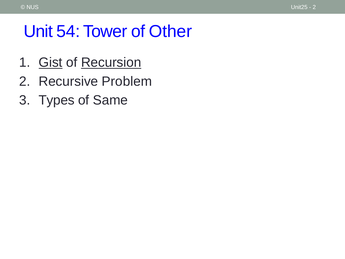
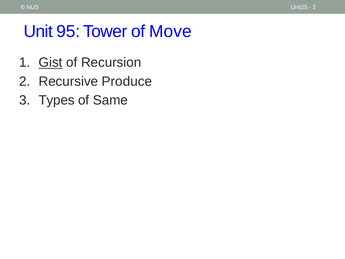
54: 54 -> 95 (68, 31)
Other: Other -> Move (170, 31)
Recursion underline: present -> none (111, 62)
Problem: Problem -> Produce (127, 81)
